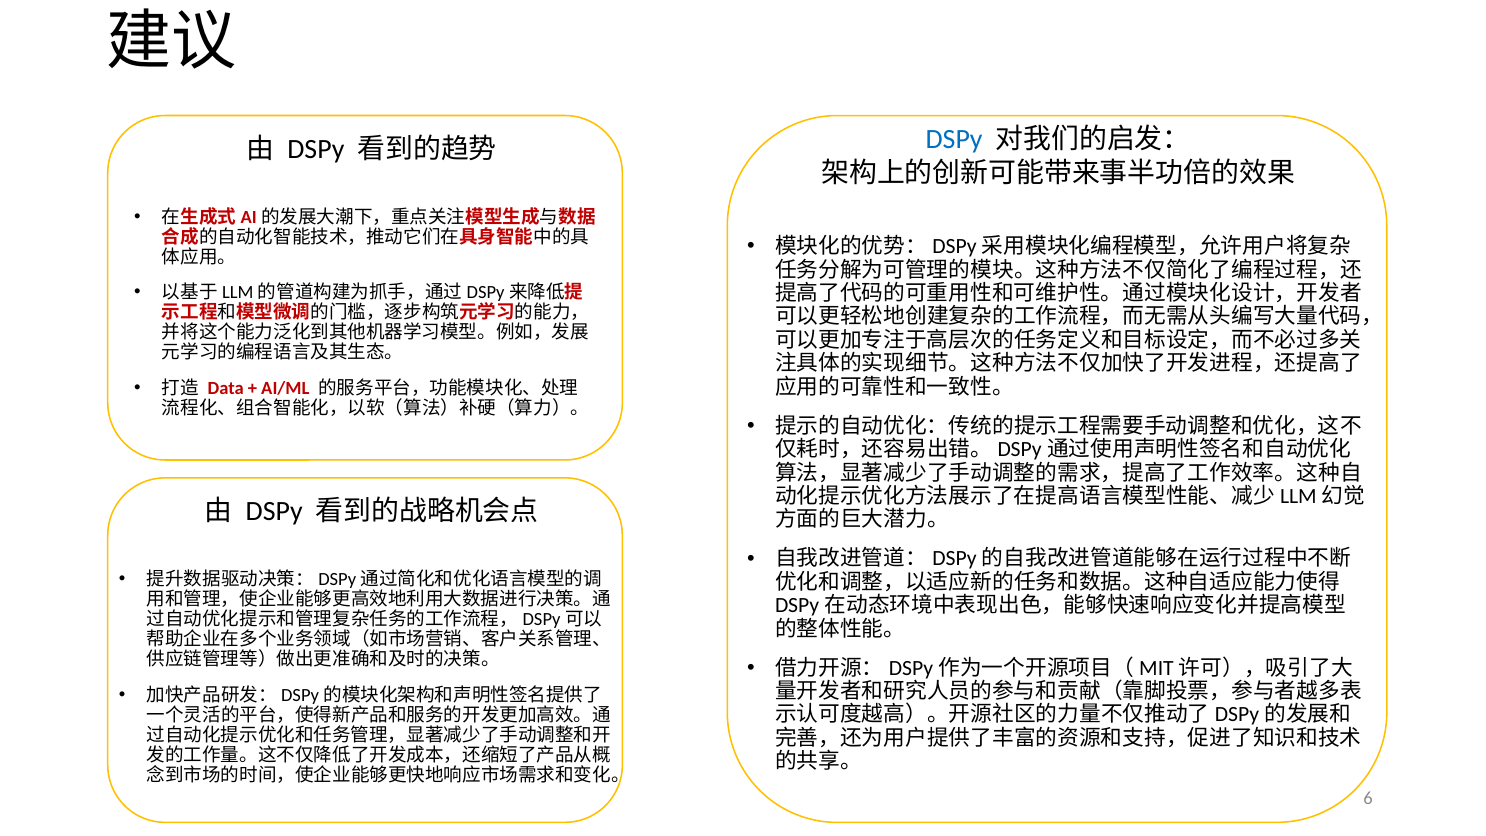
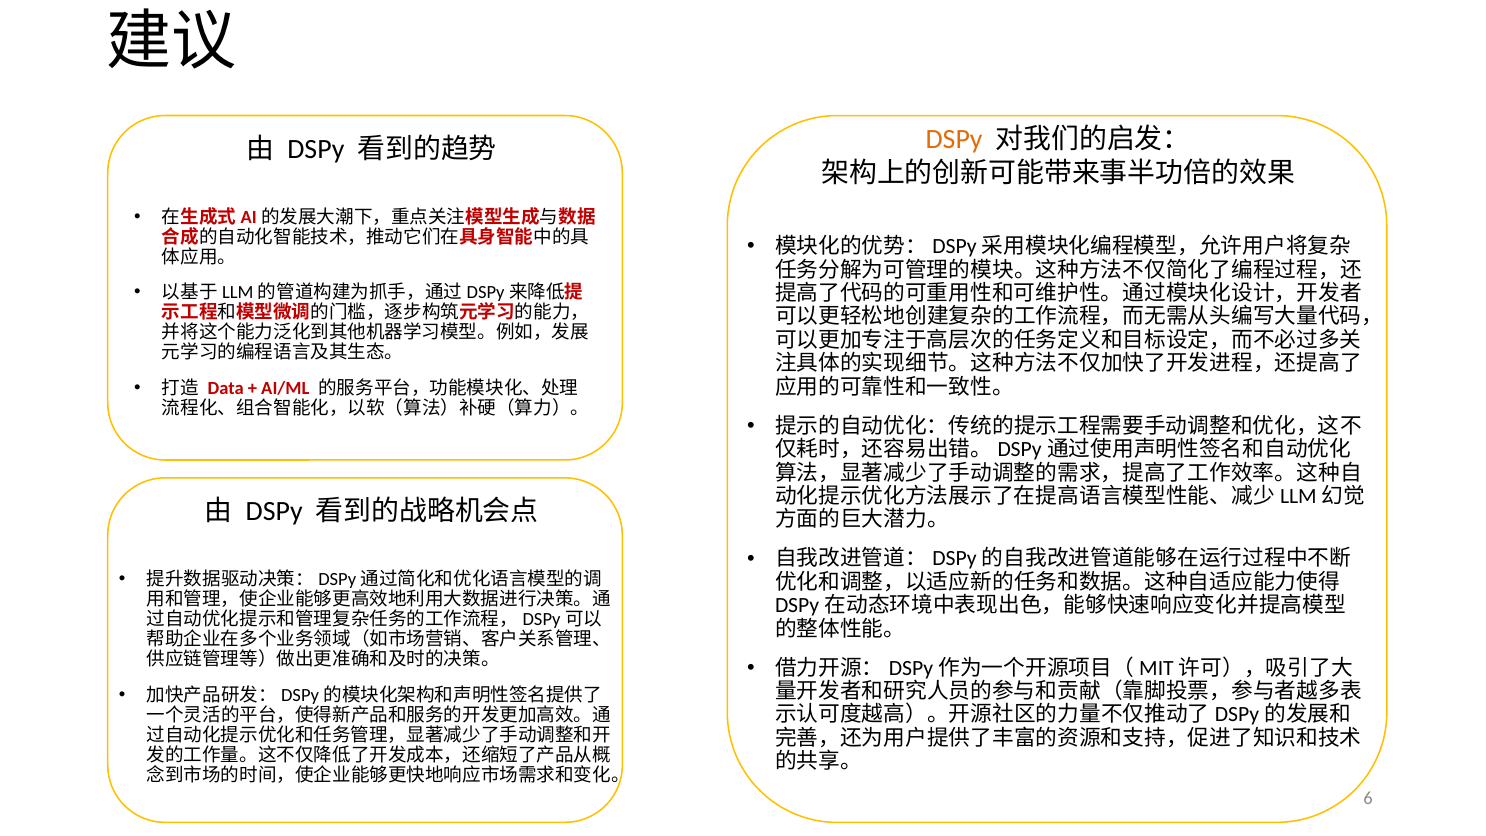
DSPy colour: blue -> orange (954, 140)
